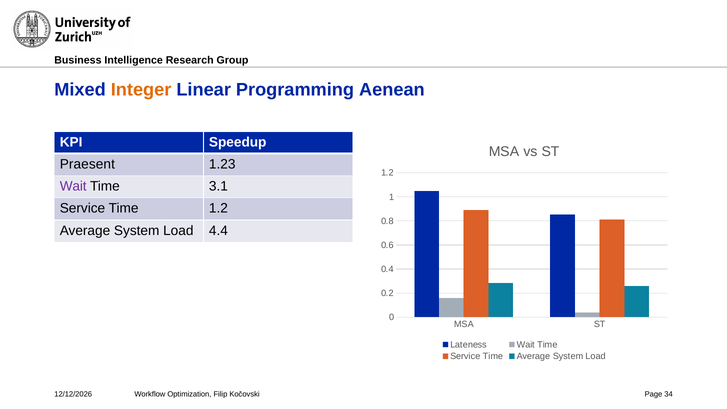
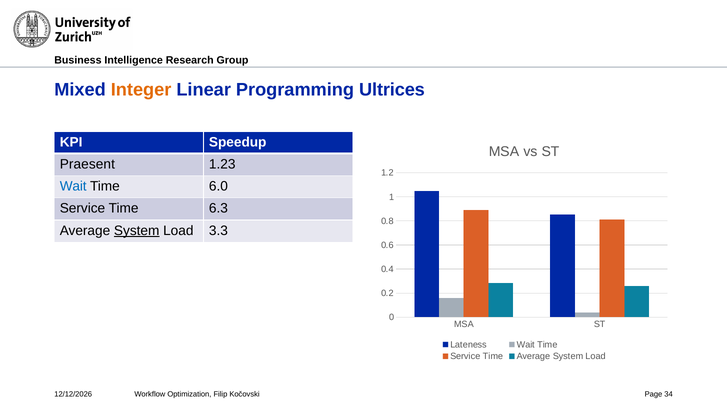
Aenean: Aenean -> Ultrices (392, 90)
Wait colour: purple -> blue (73, 186)
3.1: 3.1 -> 6.0 (218, 186)
Time 1.2: 1.2 -> 6.3 (218, 208)
System underline: none -> present (137, 231)
4.4: 4.4 -> 3.3 (218, 231)
